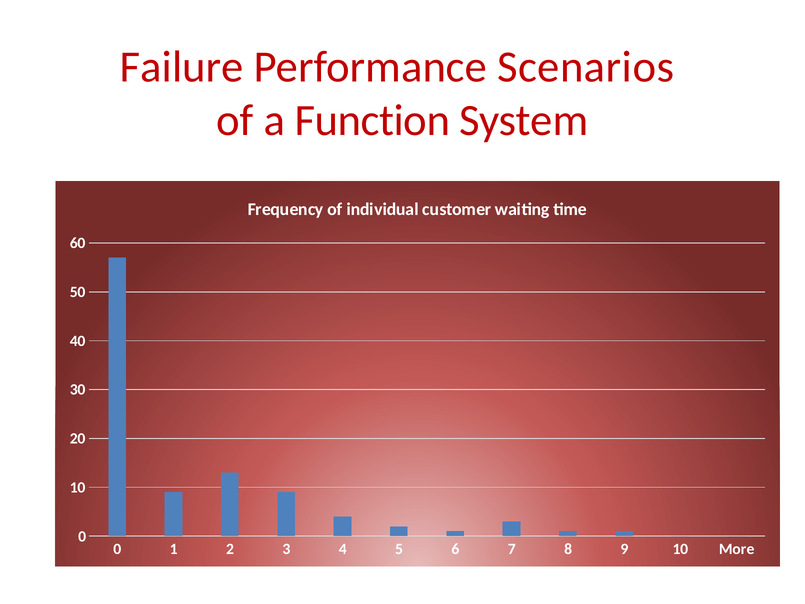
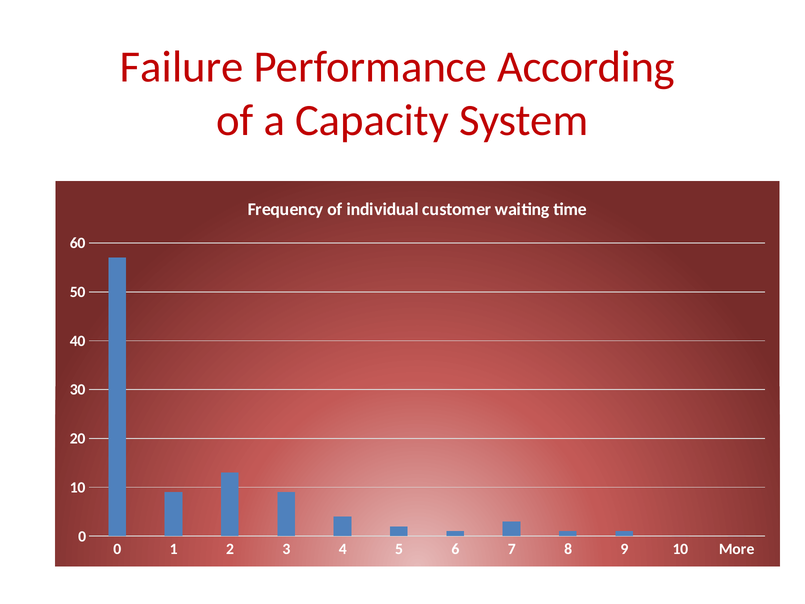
Scenarios: Scenarios -> According (586, 67)
Function: Function -> Capacity (372, 120)
